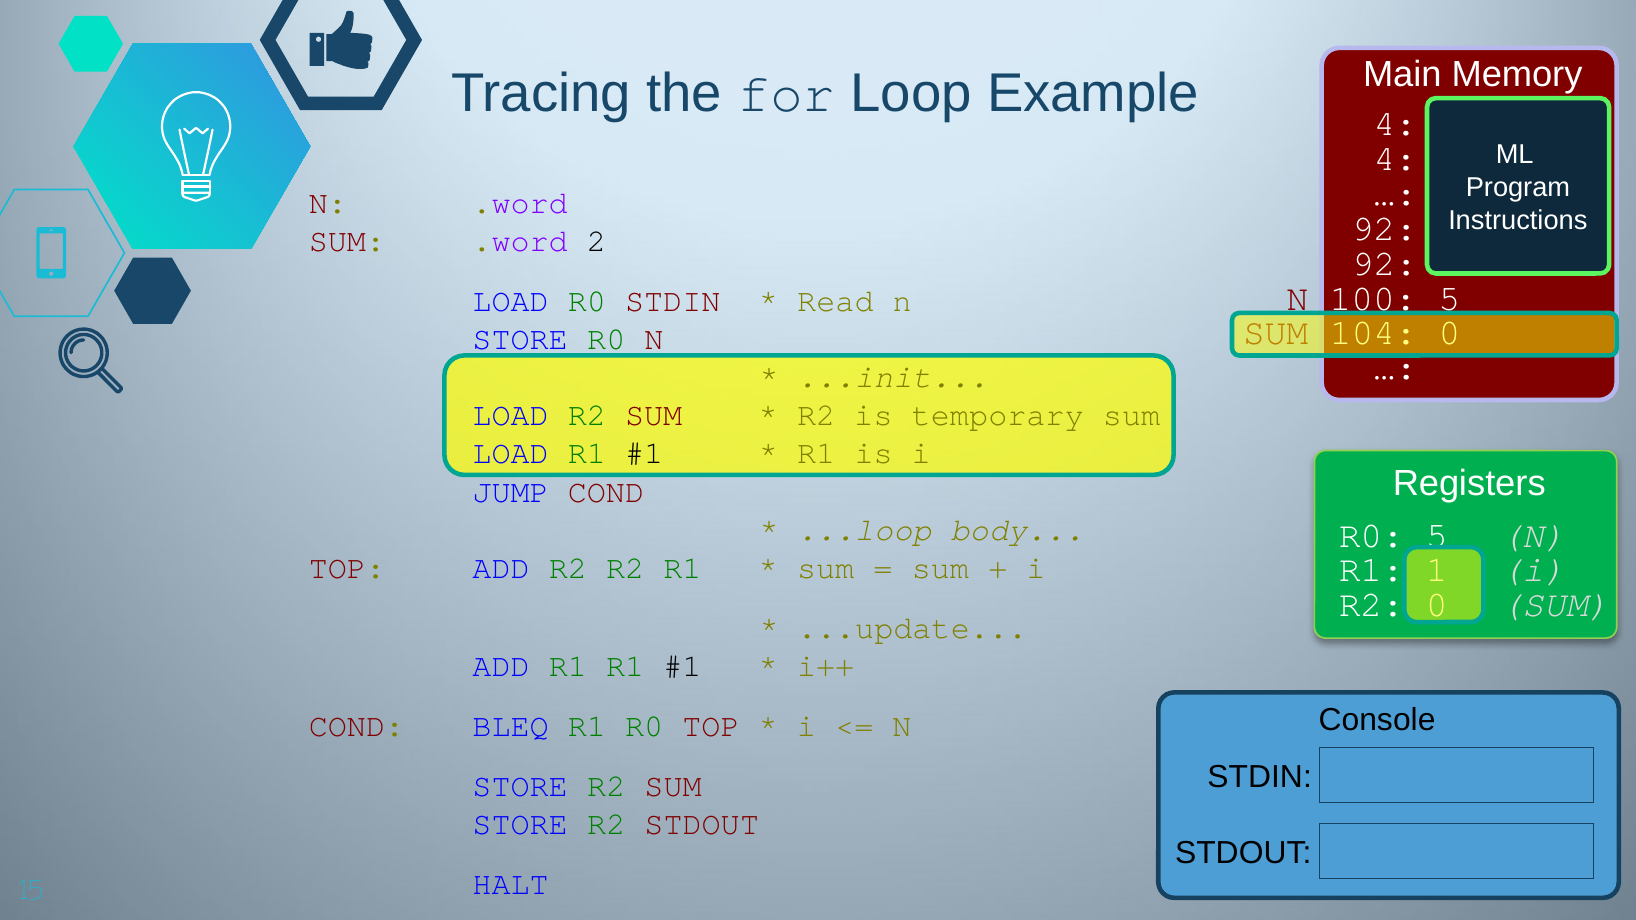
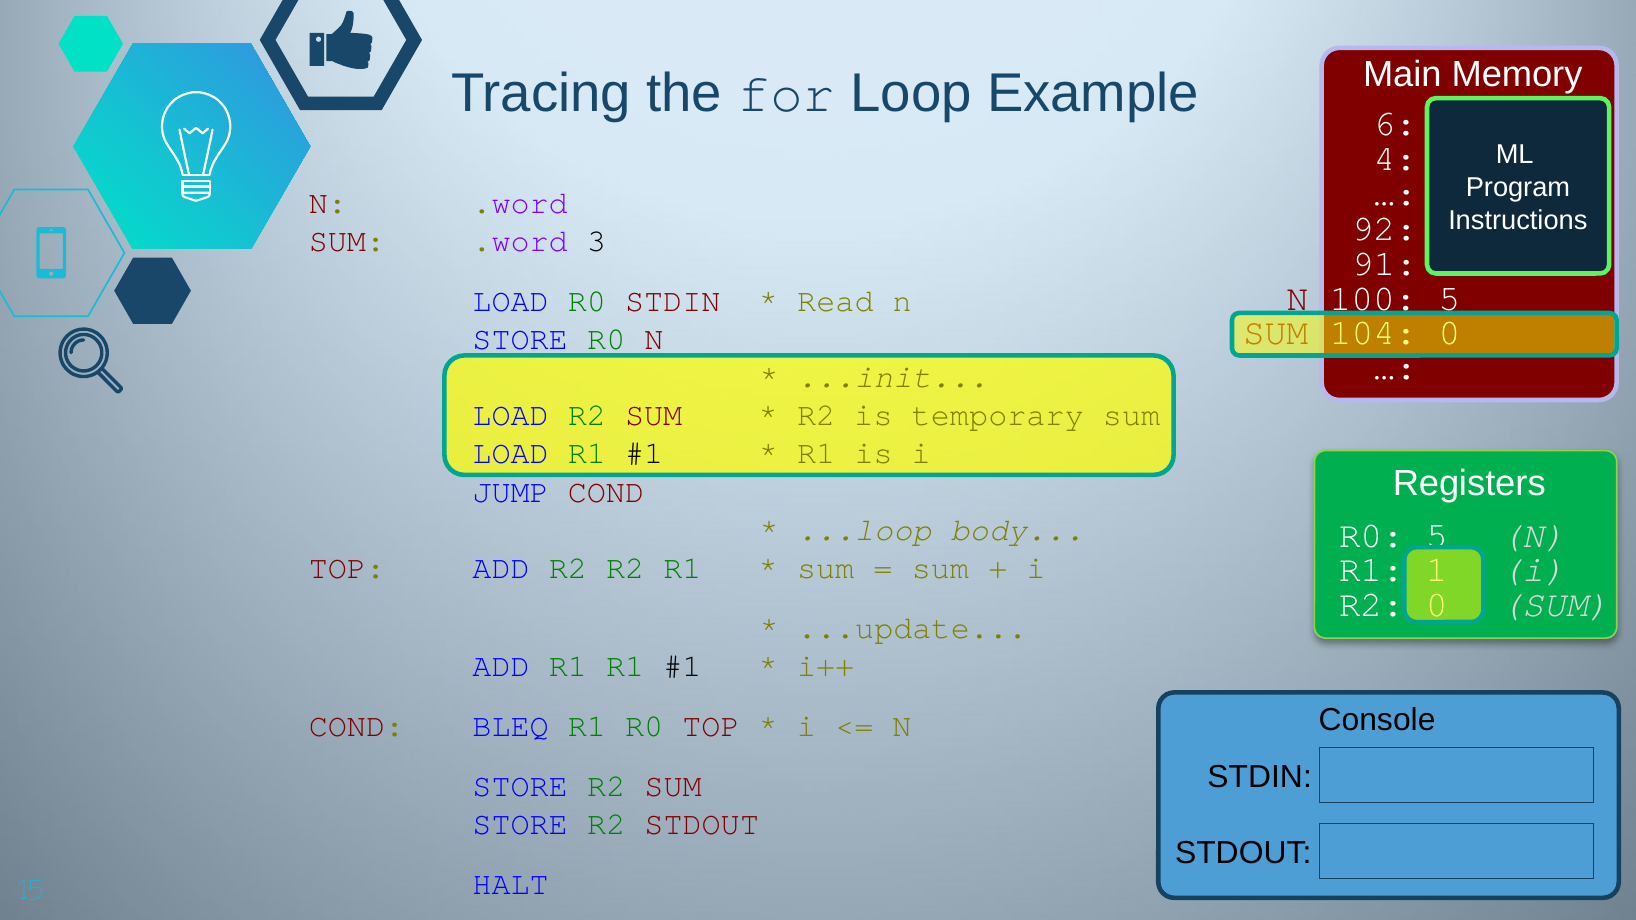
4: 4 -> 6 (1395, 124)
2: 2 -> 3 (596, 241)
92: 92 -> 91 (1385, 263)
